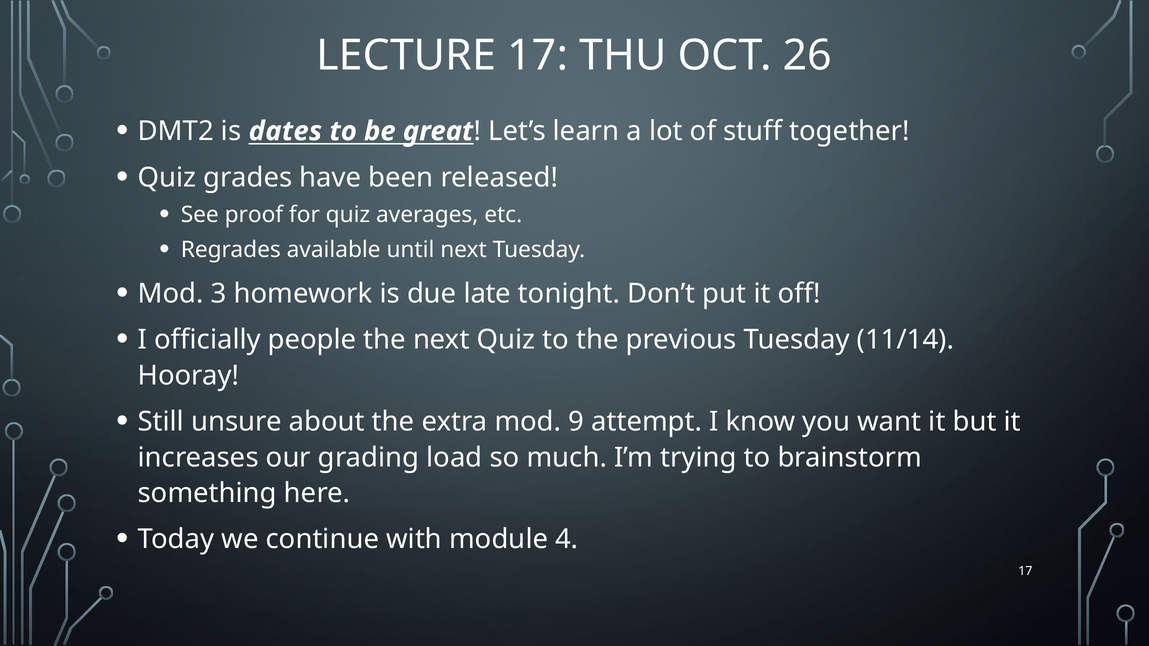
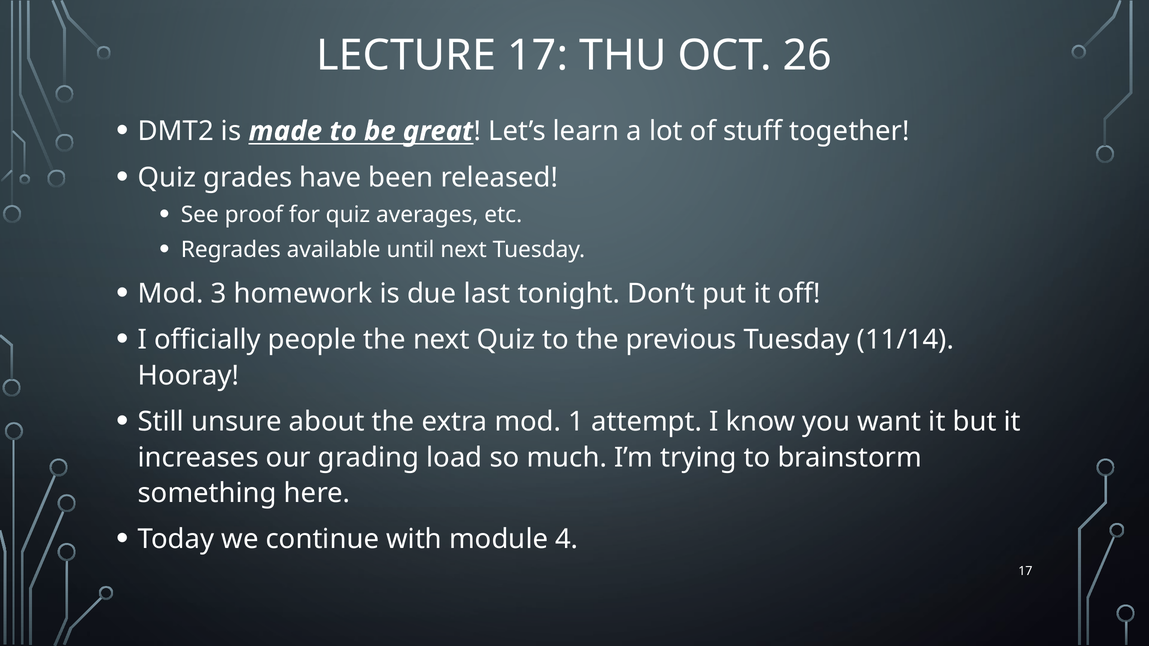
dates: dates -> made (285, 131)
late: late -> last (487, 294)
9: 9 -> 1 (576, 422)
